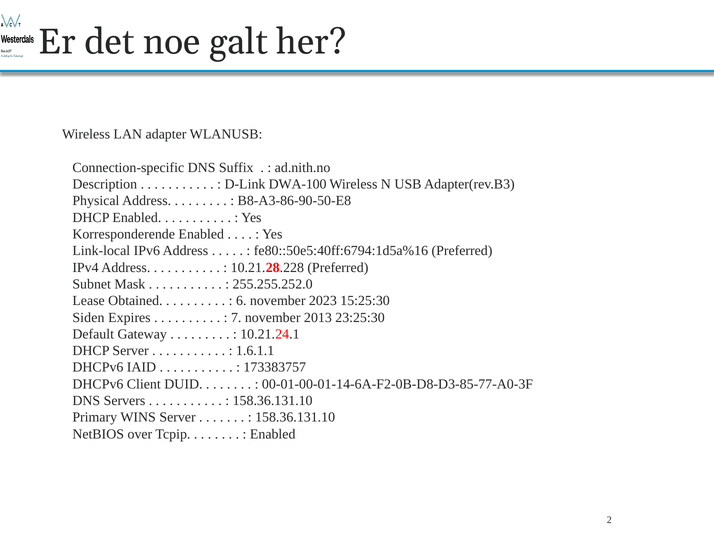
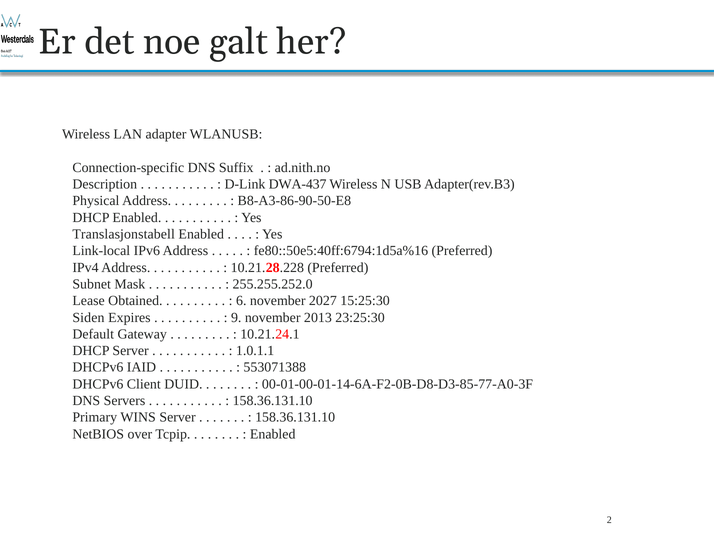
DWA-100: DWA-100 -> DWA-437 (298, 184)
Korresponderende: Korresponderende -> Translasjonstabell (124, 234)
2023: 2023 -> 2027 (323, 301)
7: 7 -> 9 (236, 318)
1.6.1.1: 1.6.1.1 -> 1.0.1.1 (255, 351)
173383757: 173383757 -> 553071388 (275, 368)
